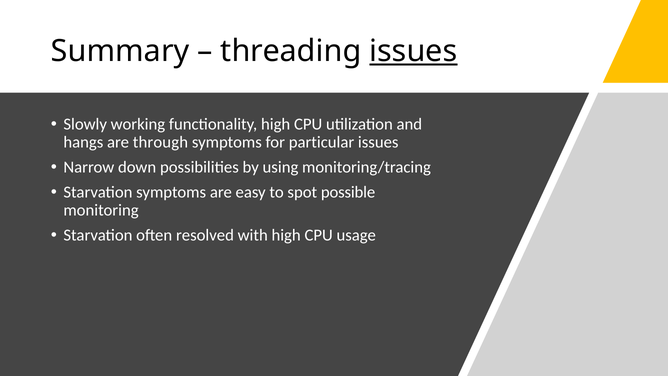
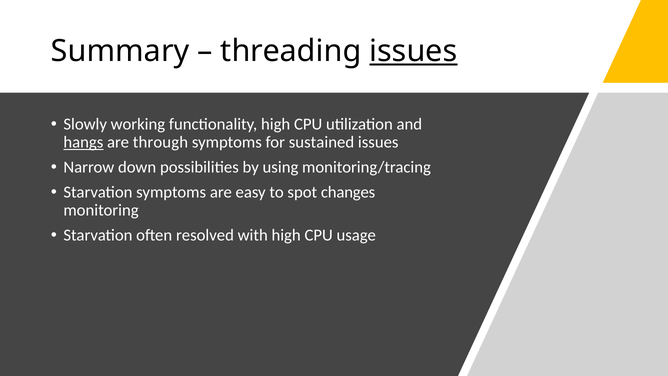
hangs underline: none -> present (83, 142)
particular: particular -> sustained (321, 142)
possible: possible -> changes (348, 192)
